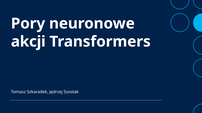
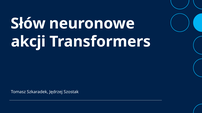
Pory: Pory -> Słów (28, 24)
